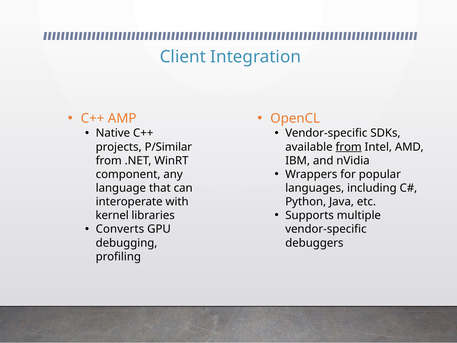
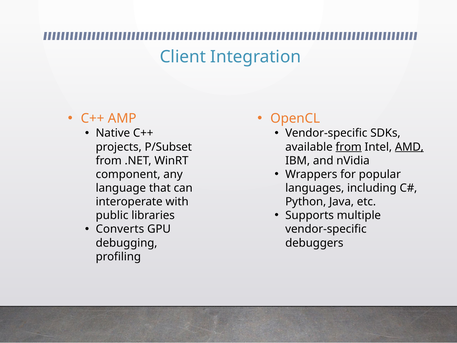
P/Similar: P/Similar -> P/Subset (168, 147)
AMD underline: none -> present (409, 147)
kernel: kernel -> public (112, 215)
